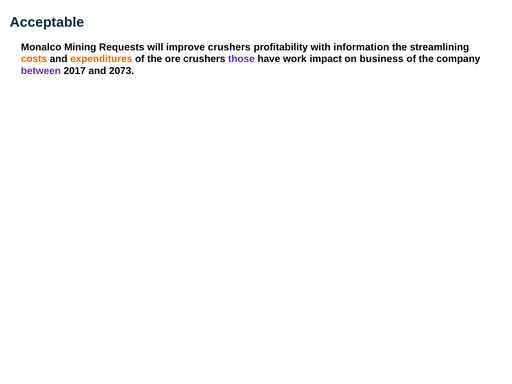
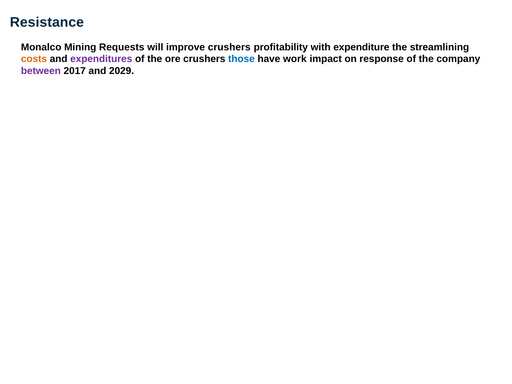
Acceptable: Acceptable -> Resistance (47, 22)
information: information -> expenditure (361, 47)
expenditures colour: orange -> purple (101, 59)
those colour: purple -> blue (241, 59)
business: business -> response (382, 59)
2073: 2073 -> 2029 (122, 71)
